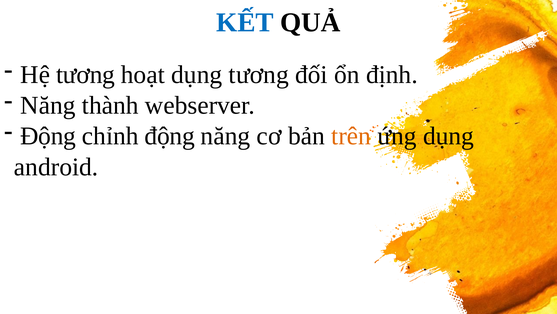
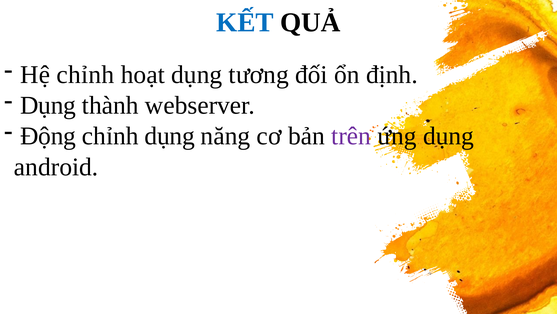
Hệ tương: tương -> chỉnh (85, 75)
Năng: Năng -> Dụng (48, 105)
chỉnh động: động -> dụng (170, 136)
trên colour: orange -> purple (351, 136)
